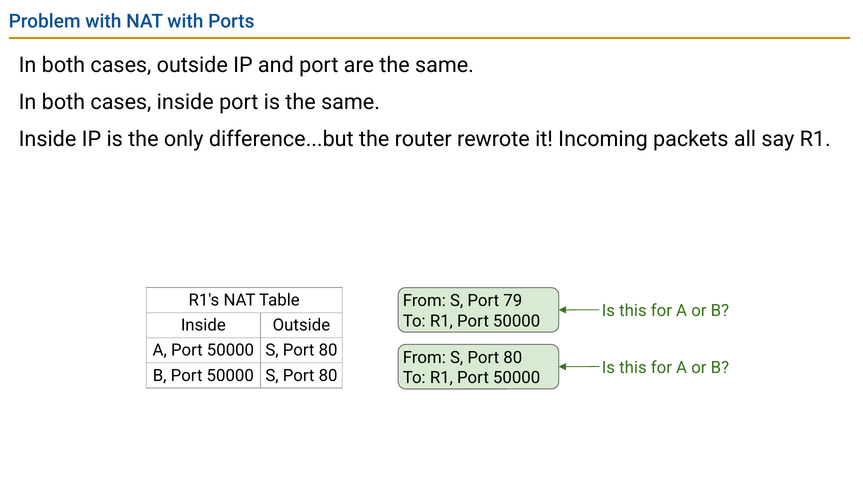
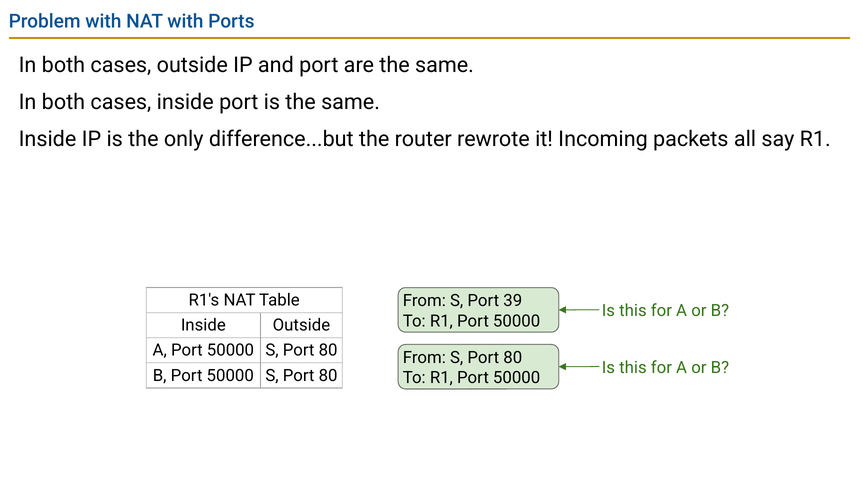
79: 79 -> 39 (513, 301)
